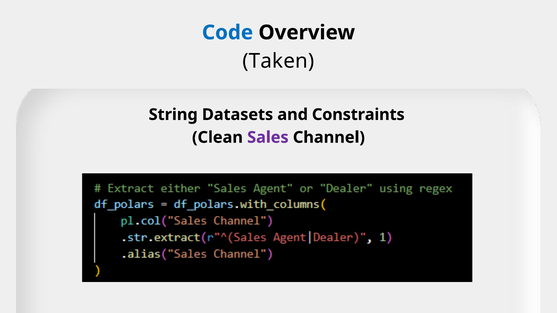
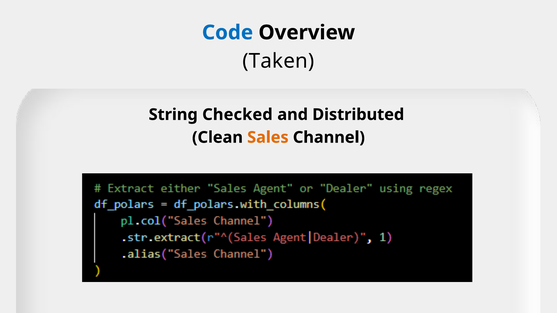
Datasets: Datasets -> Checked (237, 115)
Constraints: Constraints -> Distributed (358, 115)
Sales colour: purple -> orange (268, 138)
